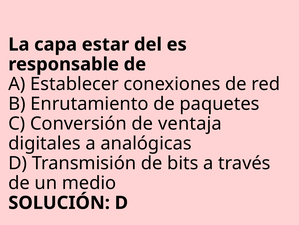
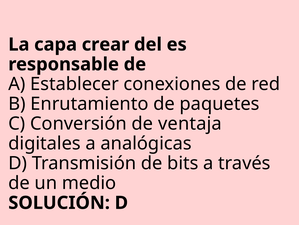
estar: estar -> crear (106, 44)
